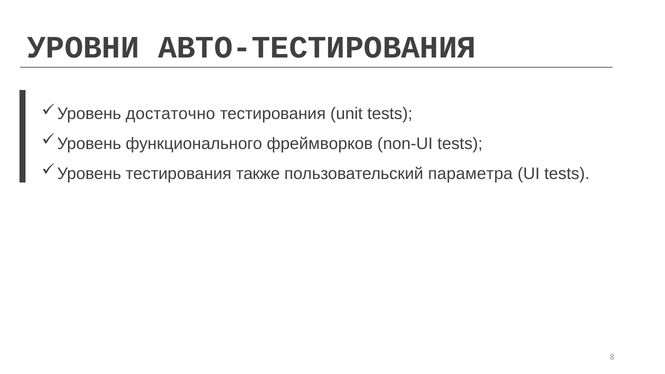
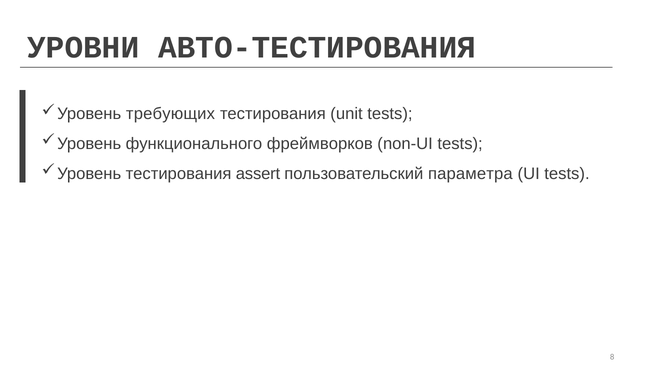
достаточно: достаточно -> требующих (170, 114)
также: также -> assert (258, 174)
